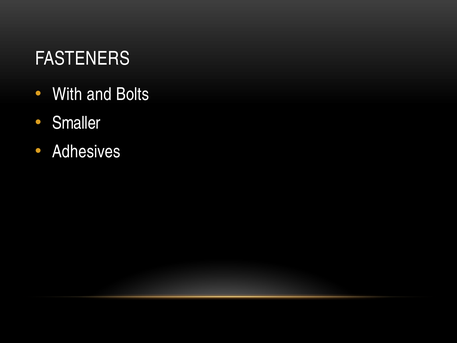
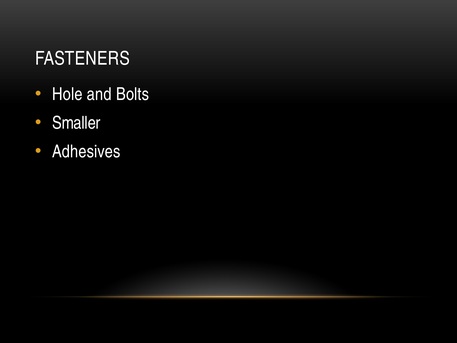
With: With -> Hole (67, 94)
